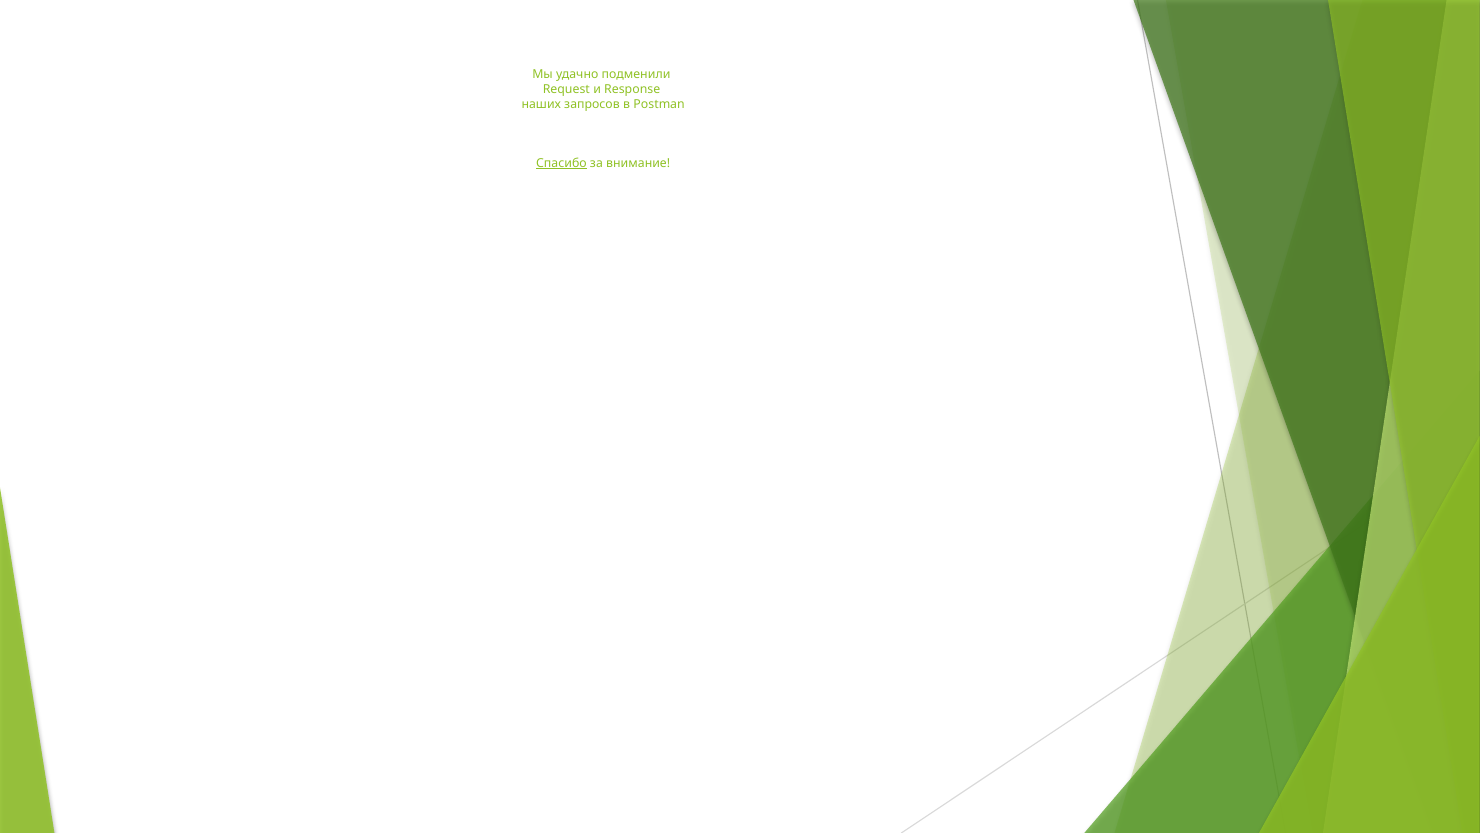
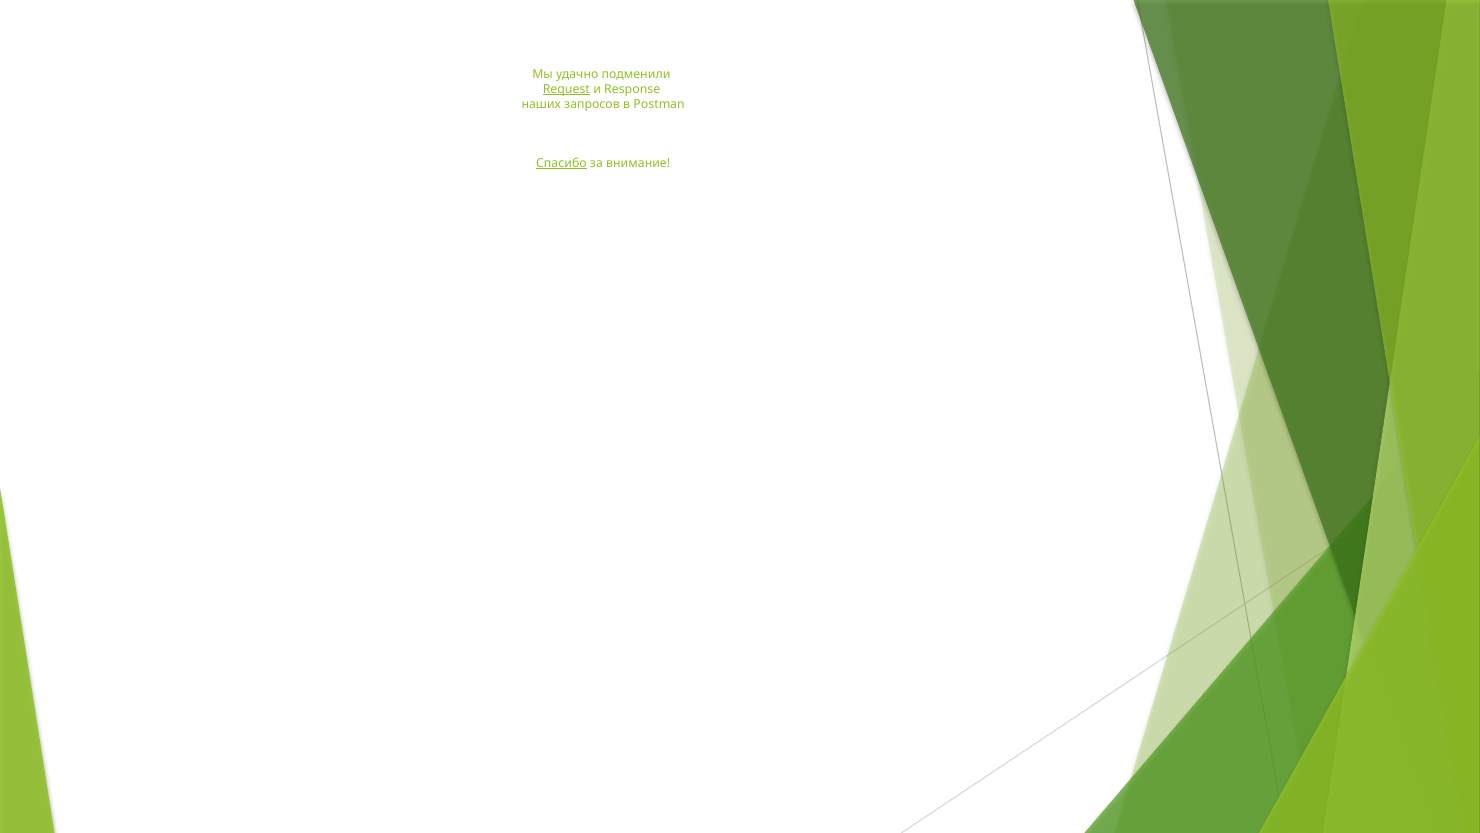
Request underline: none -> present (566, 89)
